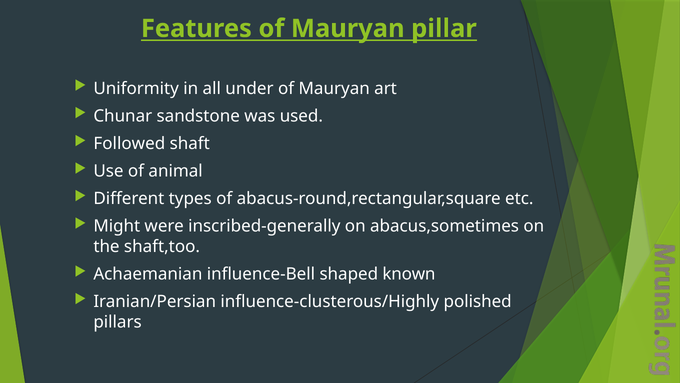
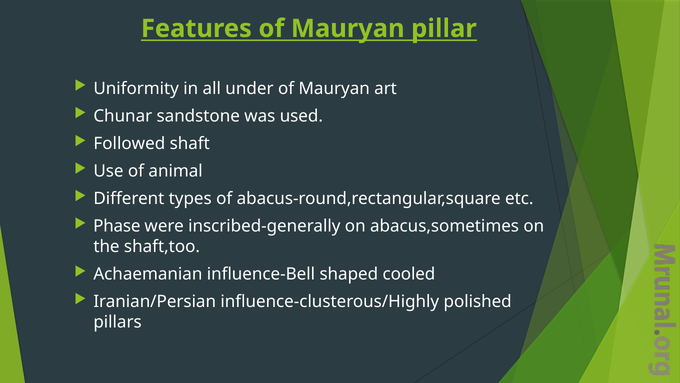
Might: Might -> Phase (117, 226)
known: known -> cooled (409, 274)
